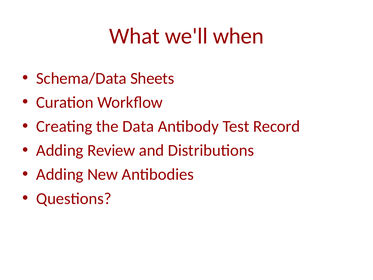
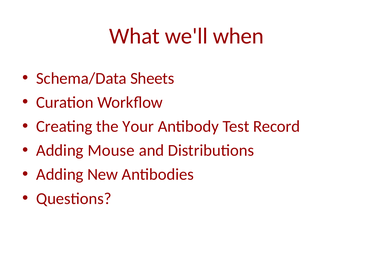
Data: Data -> Your (138, 126)
Review: Review -> Mouse (111, 150)
